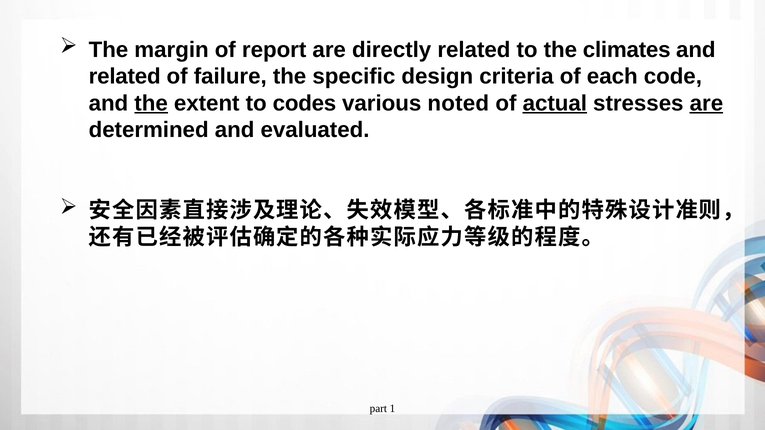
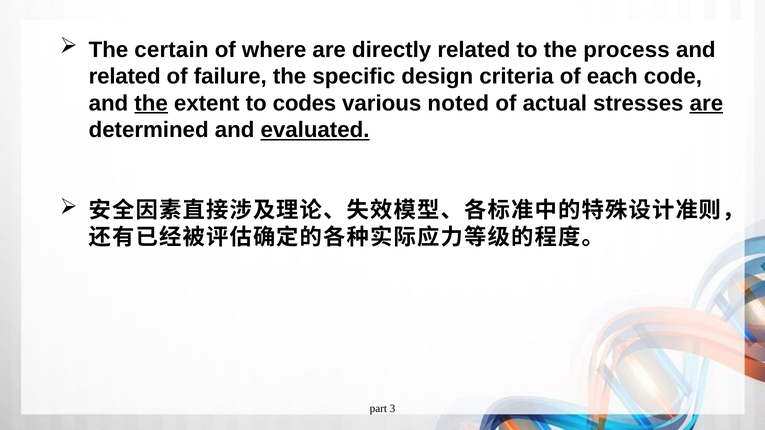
margin: margin -> certain (171, 50)
report: report -> where (274, 50)
climates: climates -> process (627, 50)
actual underline: present -> none (555, 103)
evaluated underline: none -> present (315, 130)
1: 1 -> 3 (392, 409)
